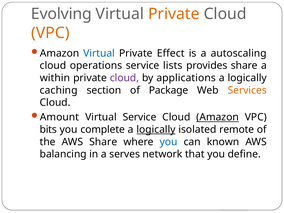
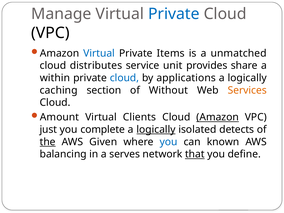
Evolving: Evolving -> Manage (61, 14)
Private colour: orange -> blue (174, 14)
VPC colour: orange -> black (50, 33)
Effect: Effect -> Items (171, 53)
autoscaling: autoscaling -> unmatched (239, 53)
operations: operations -> distributes (96, 66)
lists: lists -> unit (173, 66)
cloud colour: purple -> blue (124, 78)
Package: Package -> Without (168, 90)
Virtual Service: Service -> Clients (139, 117)
bits: bits -> just (48, 130)
remote: remote -> detects (237, 130)
the underline: none -> present (48, 142)
AWS Share: Share -> Given (103, 142)
that underline: none -> present (195, 154)
